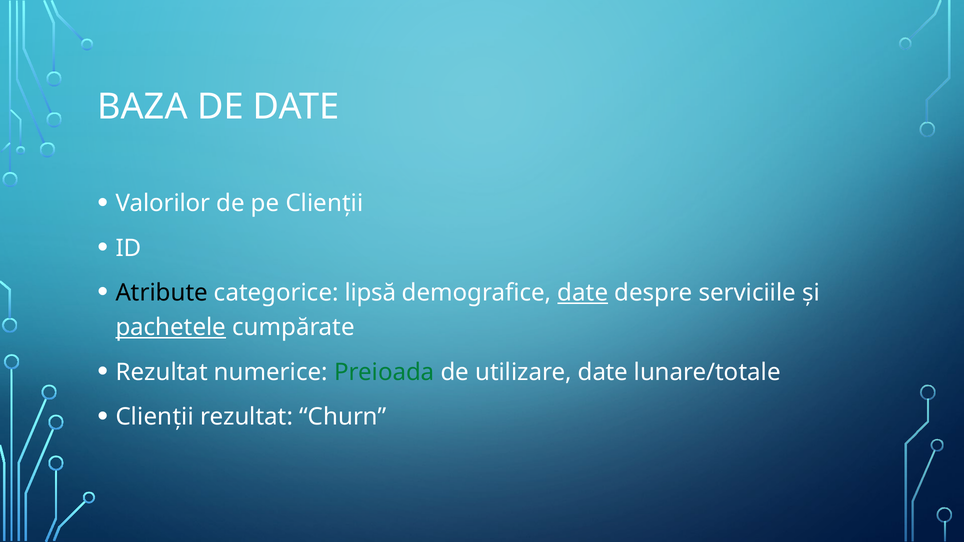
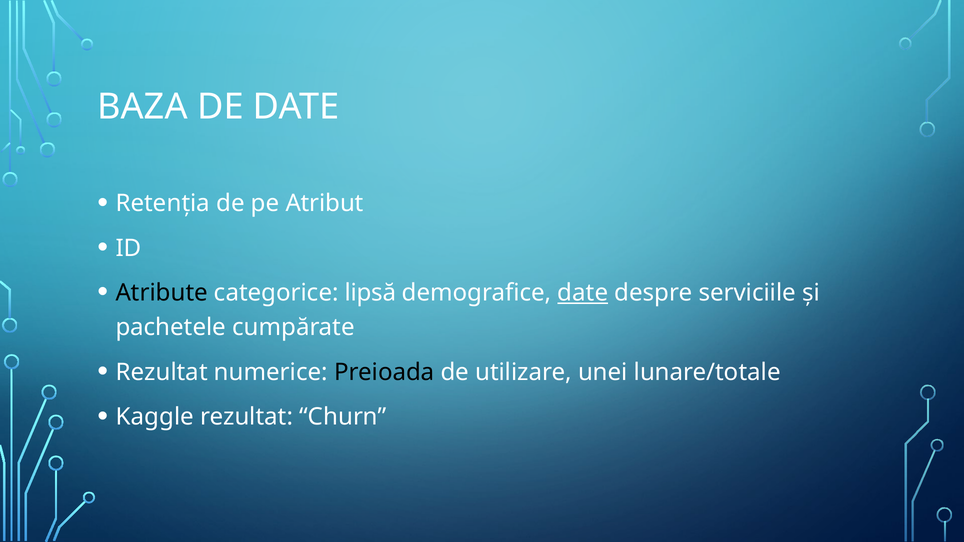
Valorilor: Valorilor -> Retenția (163, 203)
pe Clienții: Clienții -> Atribut (325, 203)
pachetele underline: present -> none (171, 328)
Preioada colour: green -> black (384, 372)
utilizare date: date -> unei (603, 372)
Clienții: Clienții -> Kaggle (155, 417)
